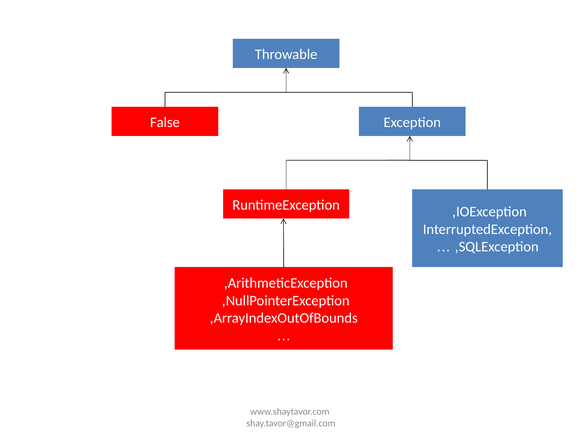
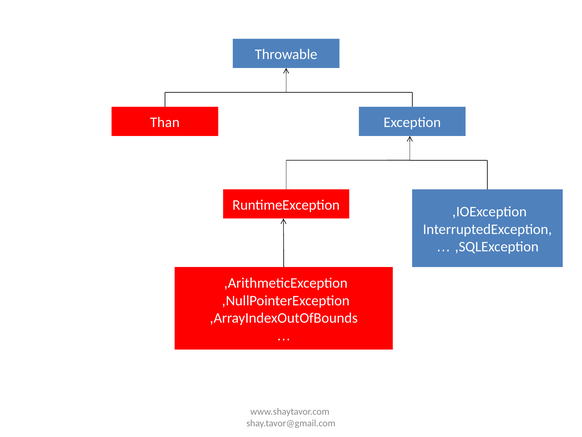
False: False -> Than (165, 122)
